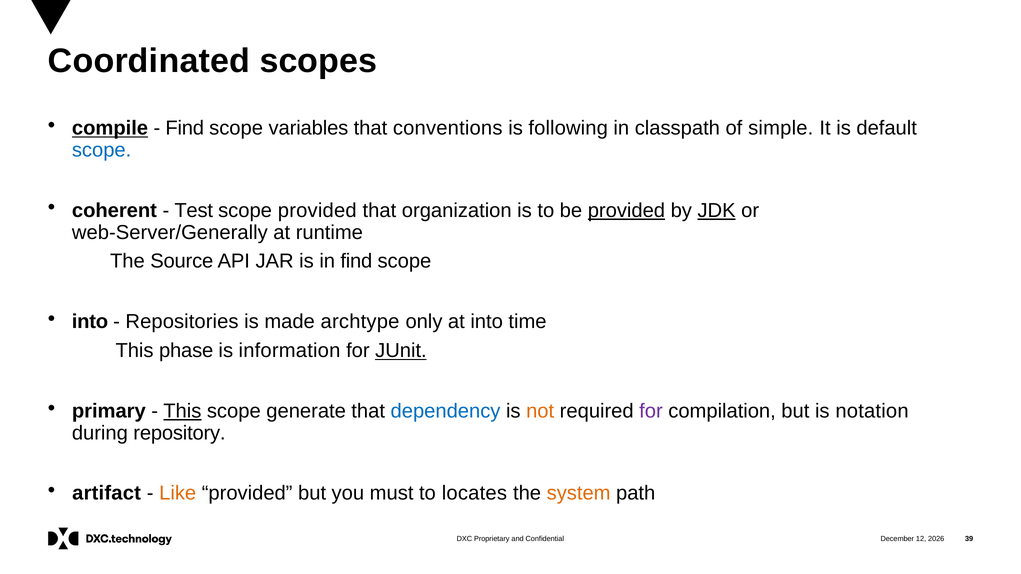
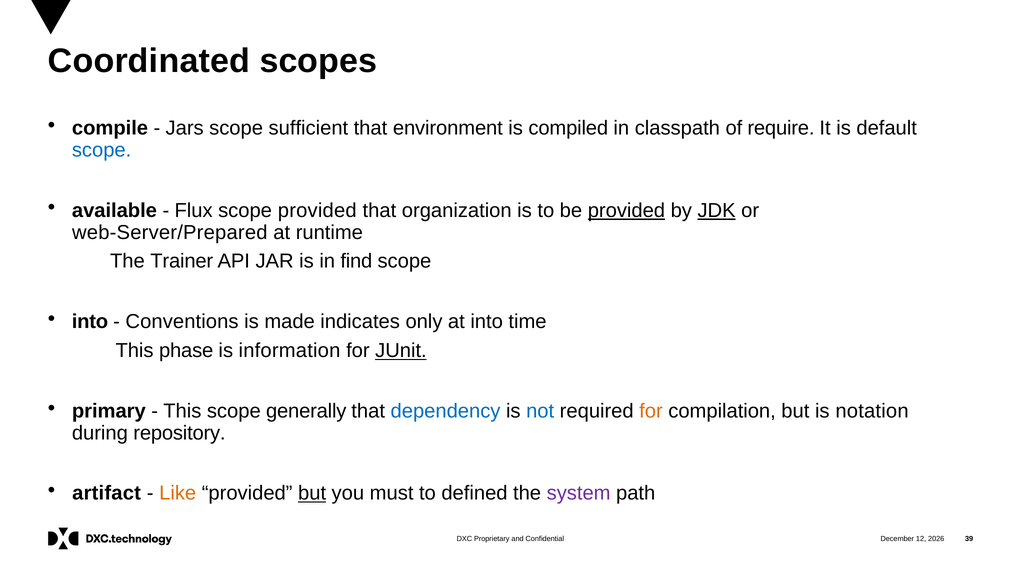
compile underline: present -> none (110, 128)
Find: Find -> Jars (185, 128)
variables: variables -> sufficient (308, 128)
conventions: conventions -> environment (448, 128)
following: following -> compiled (568, 128)
simple: simple -> require (781, 128)
coherent: coherent -> available (114, 211)
Test: Test -> Flux (194, 211)
web-Server/Generally: web-Server/Generally -> web-Server/Prepared (170, 232)
Source: Source -> Trainer (182, 261)
Repositories: Repositories -> Conventions (182, 322)
archtype: archtype -> indicates (360, 322)
This underline: present -> none (182, 411)
generate: generate -> generally (306, 411)
not colour: orange -> blue (540, 411)
for colour: purple -> orange (651, 411)
but underline: none -> present (312, 494)
locates: locates -> defined (474, 494)
system colour: orange -> purple (579, 494)
